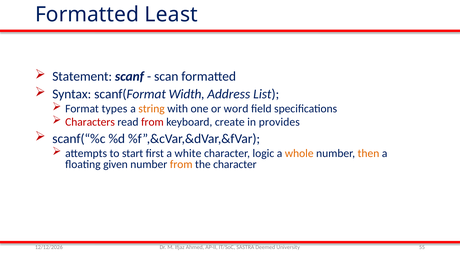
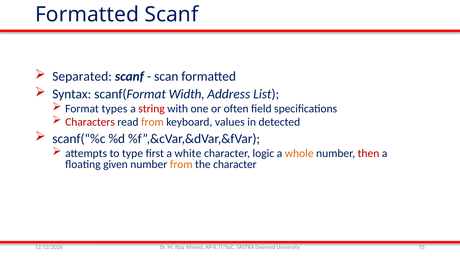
Formatted Least: Least -> Scanf (171, 14)
Statement: Statement -> Separated (82, 76)
string colour: orange -> red (152, 109)
word: word -> often (236, 109)
from colour: red -> orange (152, 122)
create: create -> values (230, 122)
provides: provides -> detected (279, 122)
start: start -> type (133, 153)
then colour: orange -> red (368, 153)
